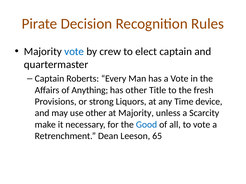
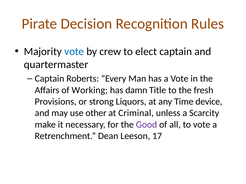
Anything: Anything -> Working (90, 90)
has other: other -> damn (136, 90)
at Majority: Majority -> Criminal (136, 113)
Good colour: blue -> purple (146, 125)
65: 65 -> 17 (157, 136)
